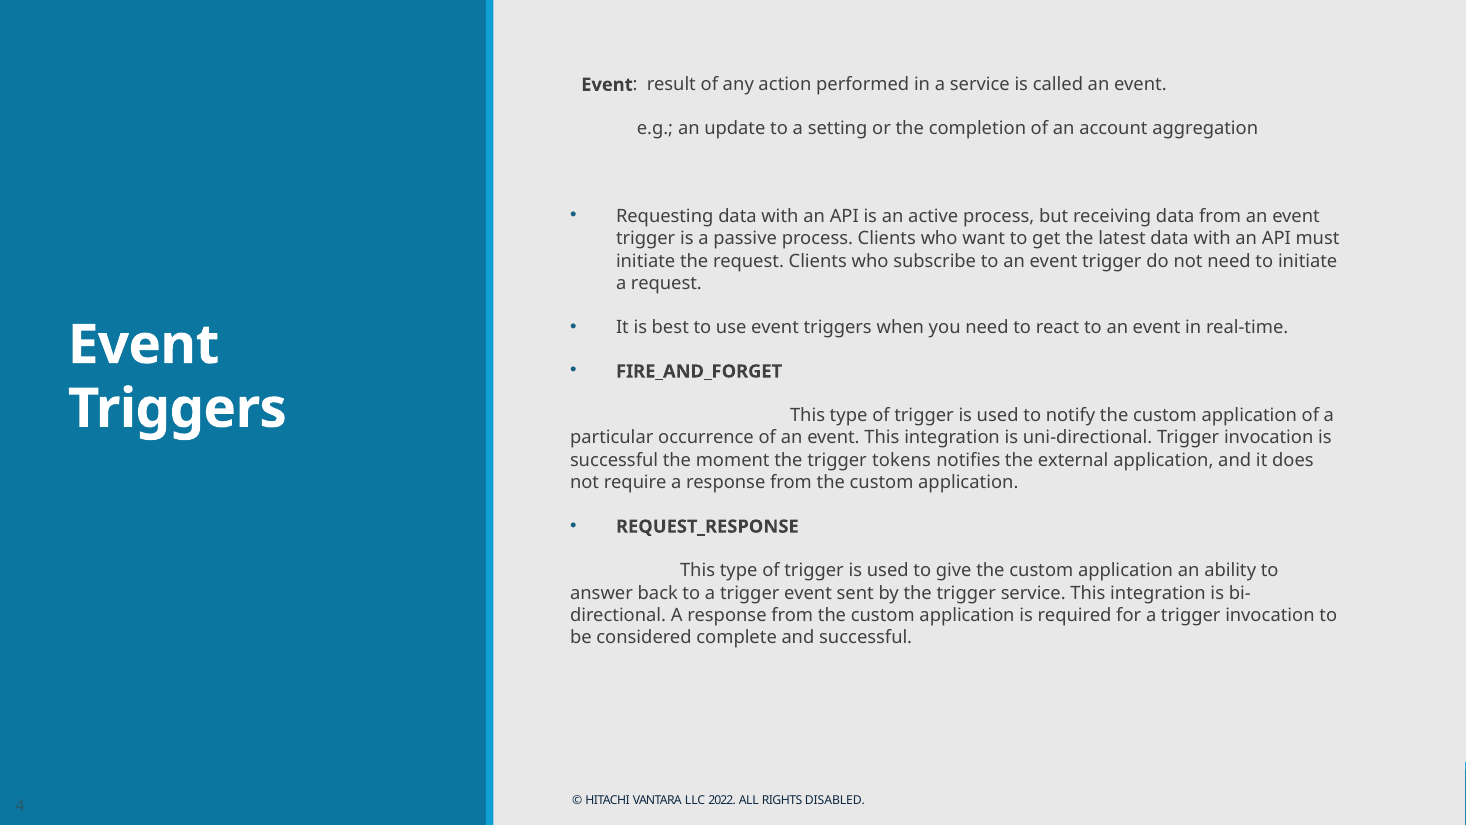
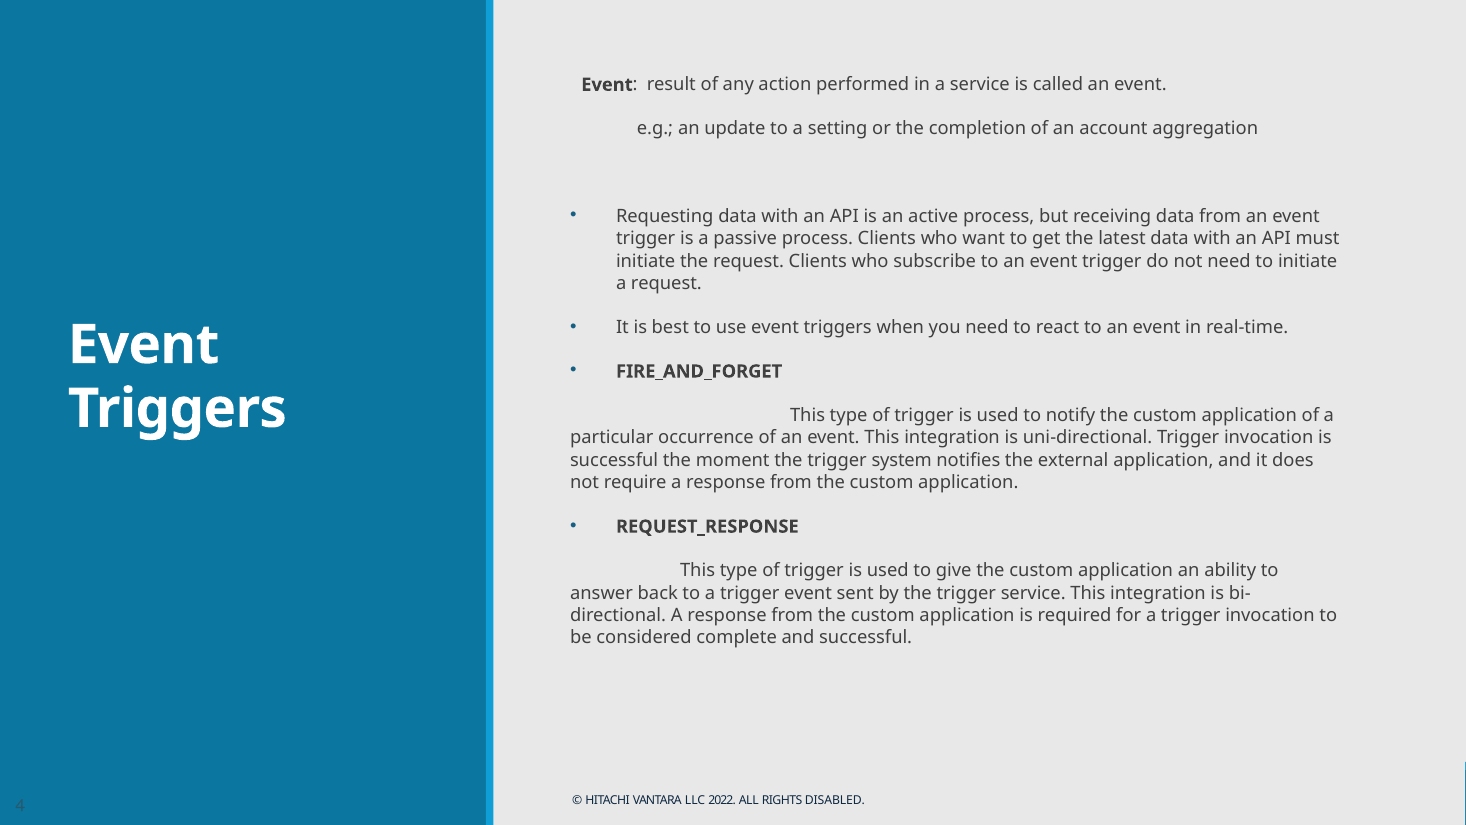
tokens: tokens -> system (902, 460)
